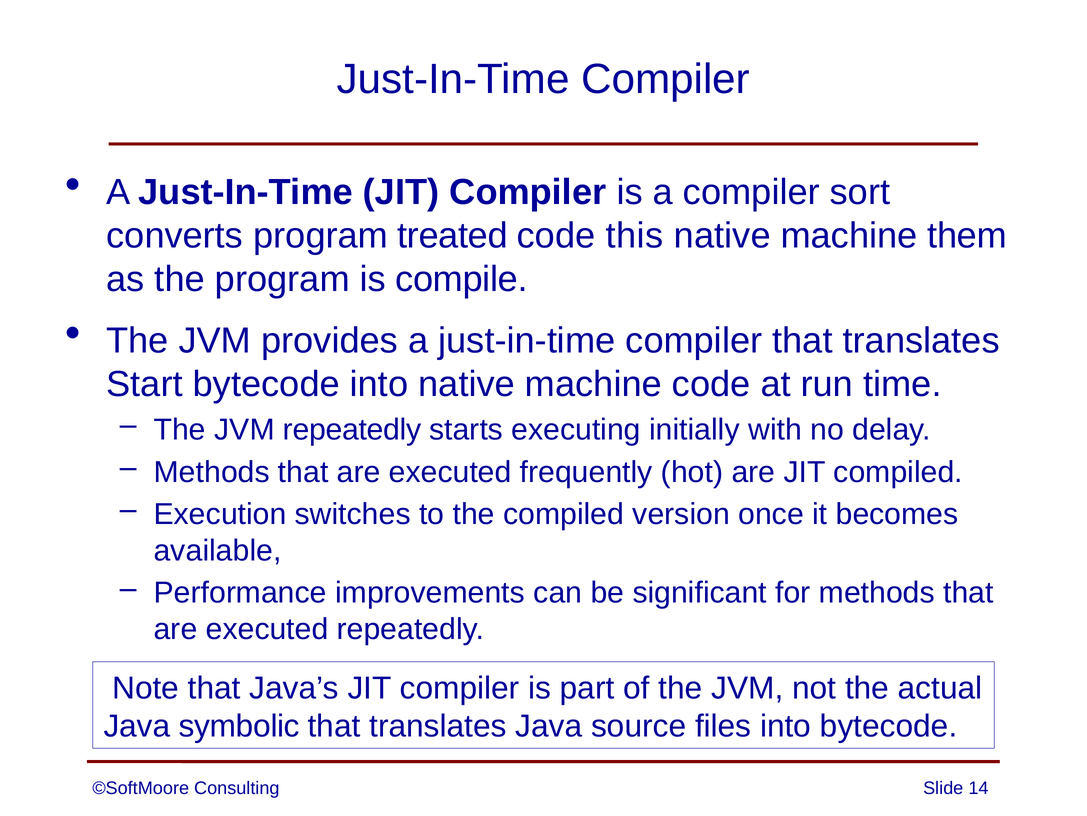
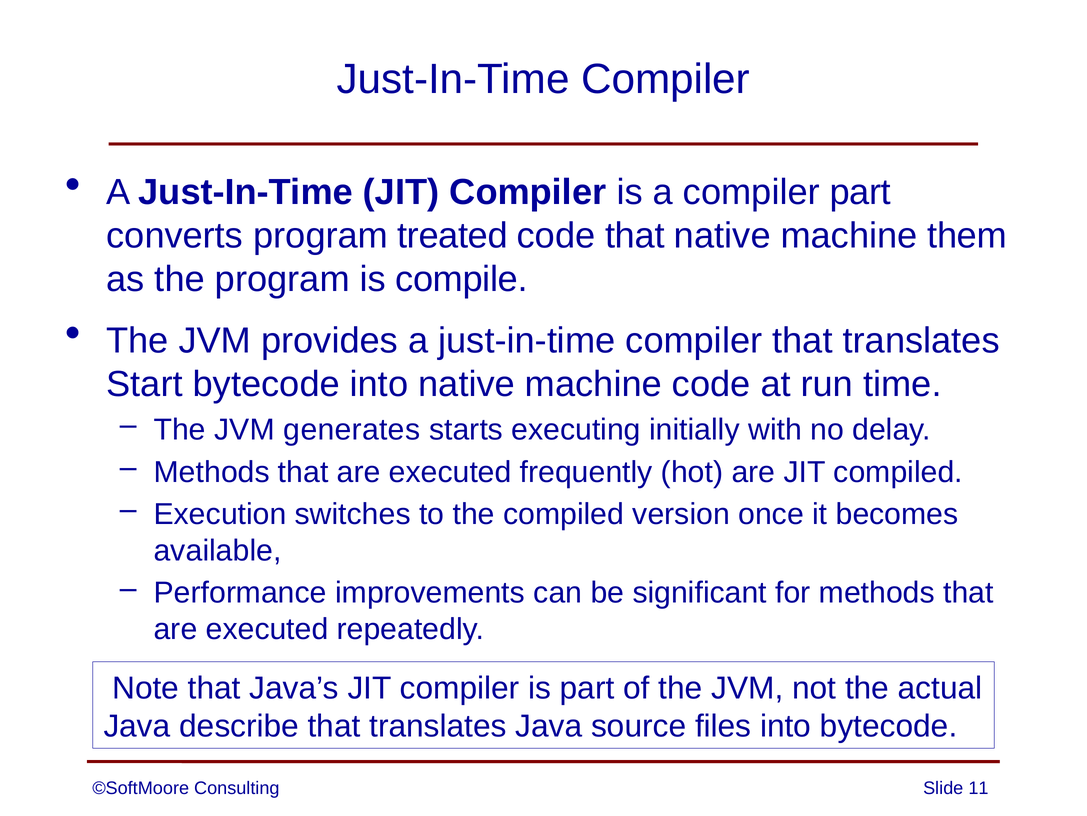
compiler sort: sort -> part (860, 192)
code this: this -> that (635, 235)
JVM repeatedly: repeatedly -> generates (352, 429)
symbolic: symbolic -> describe (239, 726)
14: 14 -> 11 (978, 788)
